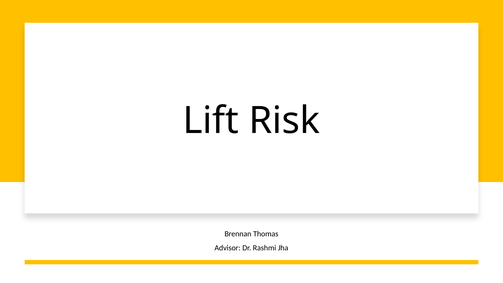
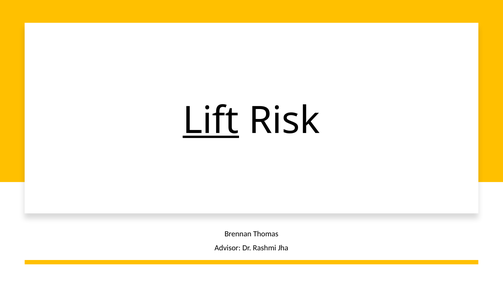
Lift underline: none -> present (211, 121)
